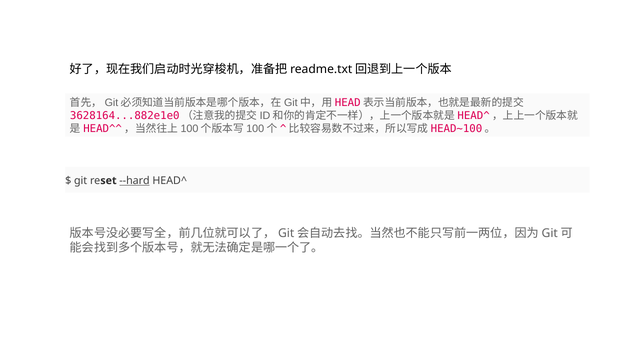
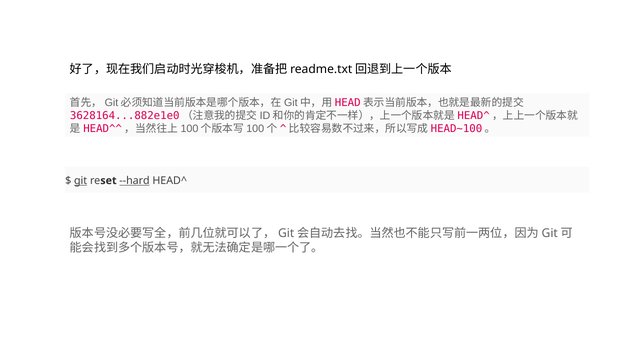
git underline: none -> present (81, 181)
